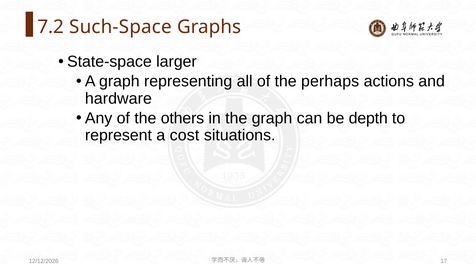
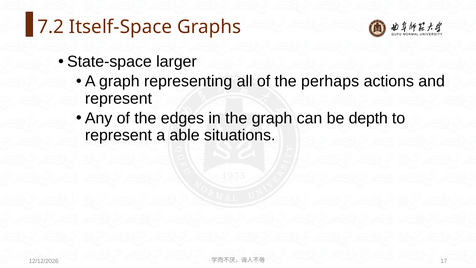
Such-Space: Such-Space -> Itself-Space (121, 27)
hardware: hardware -> represent (118, 98)
others: others -> edges (182, 118)
cost: cost -> able (185, 135)
